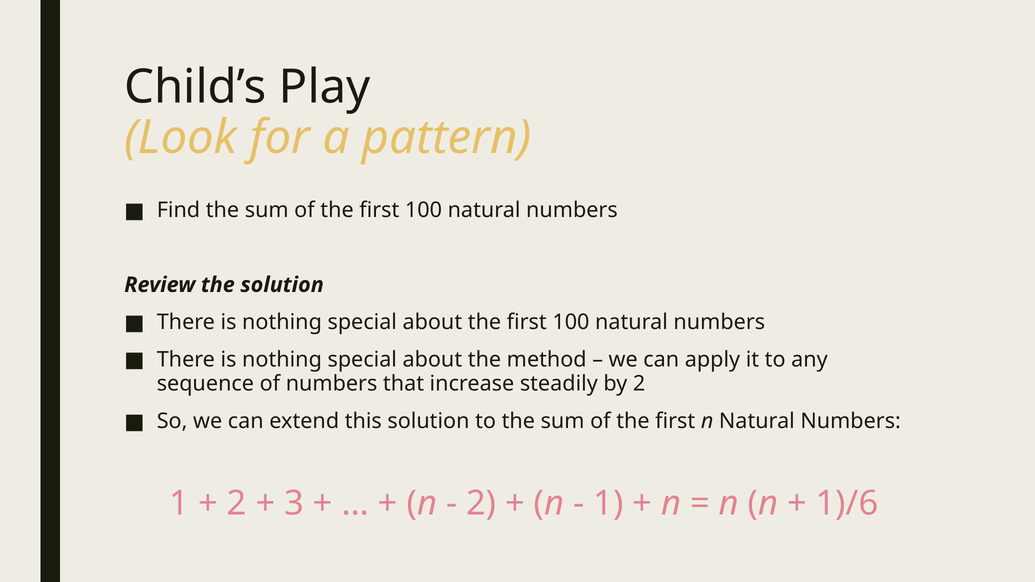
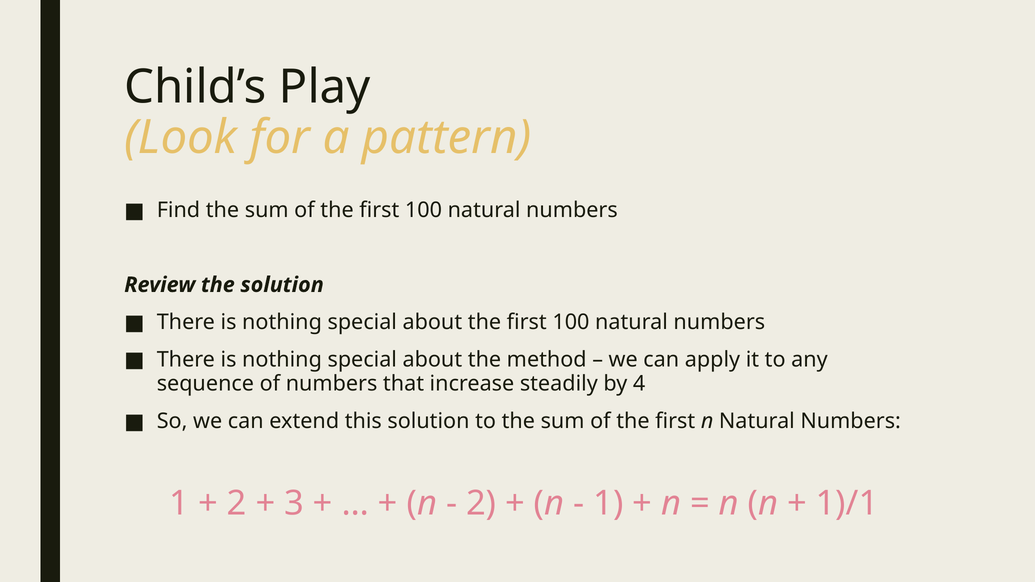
by 2: 2 -> 4 (639, 384)
1)/6: 1)/6 -> 1)/1 (847, 503)
